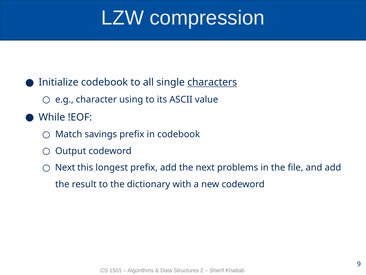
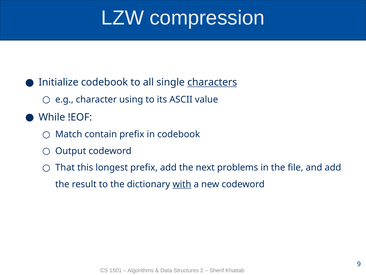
savings: savings -> contain (101, 134)
Next: Next -> That (65, 167)
with underline: none -> present (182, 184)
